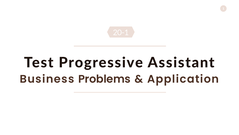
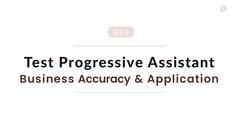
Problems: Problems -> Accuracy (104, 79)
